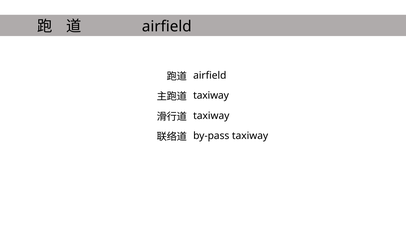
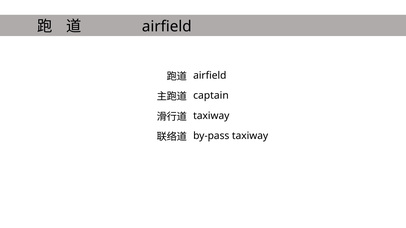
taxiway: taxiway -> captain (211, 96)
